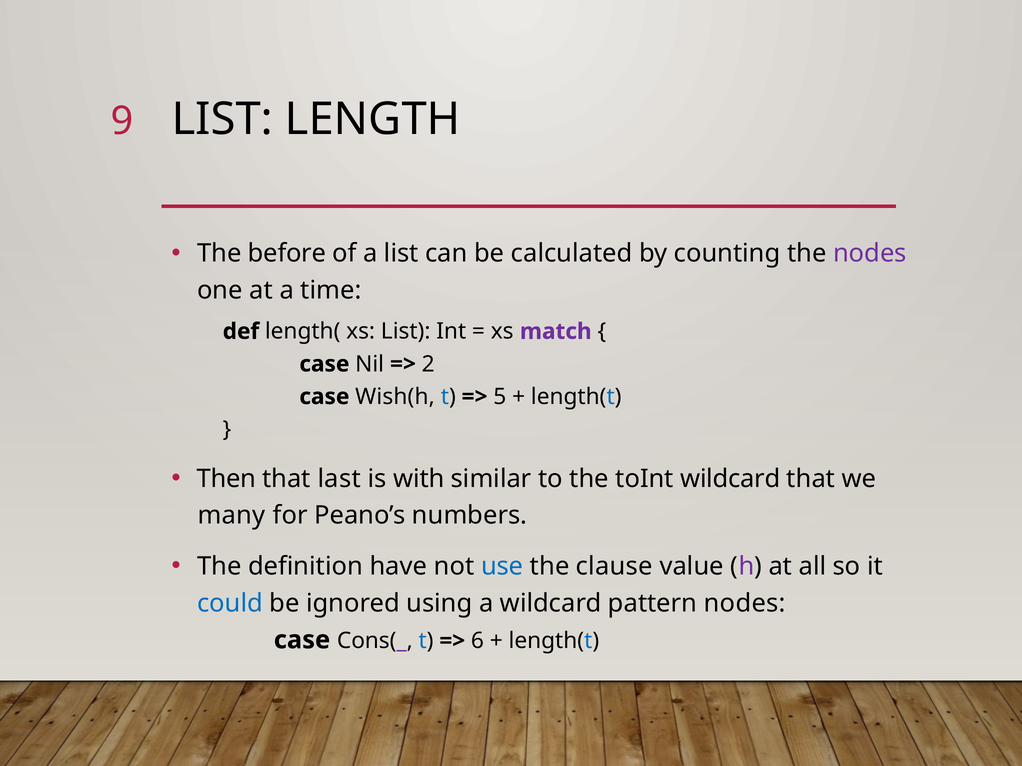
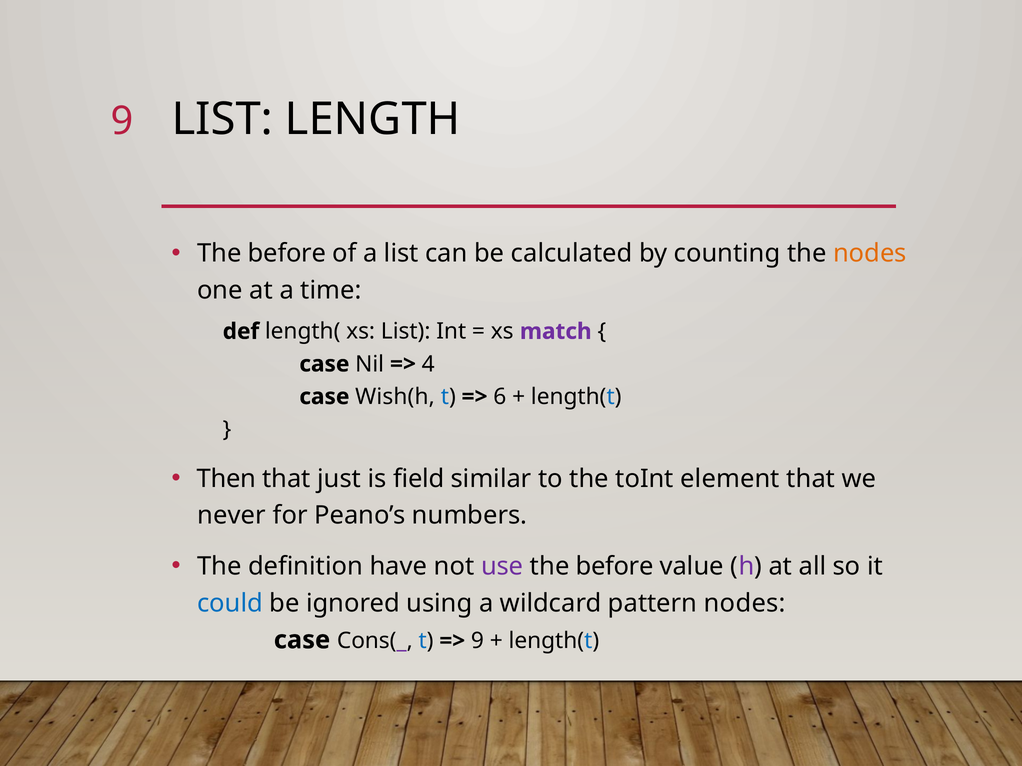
nodes colour: purple -> orange (870, 254)
2: 2 -> 4 (428, 364)
5: 5 -> 6 (500, 397)
last: last -> just (339, 479)
with: with -> field (419, 479)
toInt wildcard: wildcard -> element (730, 479)
many: many -> never (232, 516)
use colour: blue -> purple (502, 567)
clause: clause -> before (615, 567)
6: 6 -> 9 (477, 641)
